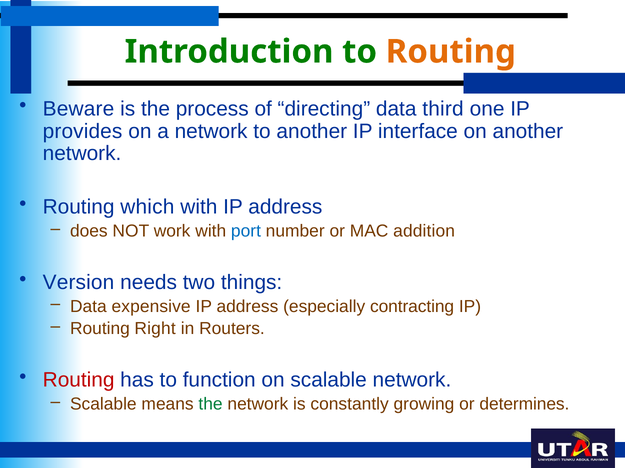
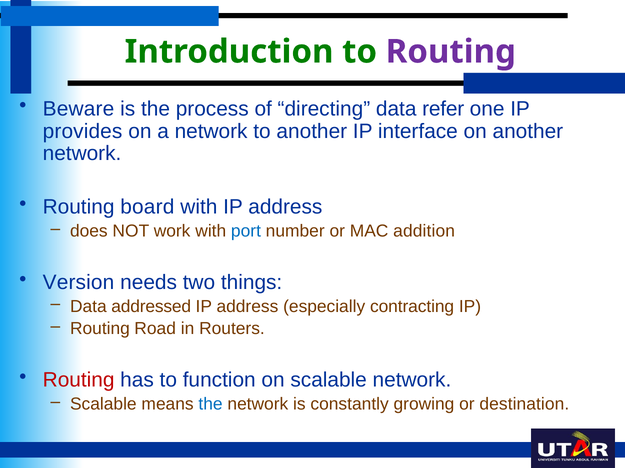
Routing colour: orange -> purple (451, 52)
third: third -> refer (443, 109)
which: which -> board (147, 207)
expensive: expensive -> addressed (151, 307)
Right: Right -> Road (155, 329)
the colour: green -> blue (211, 405)
determines: determines -> destination (524, 405)
